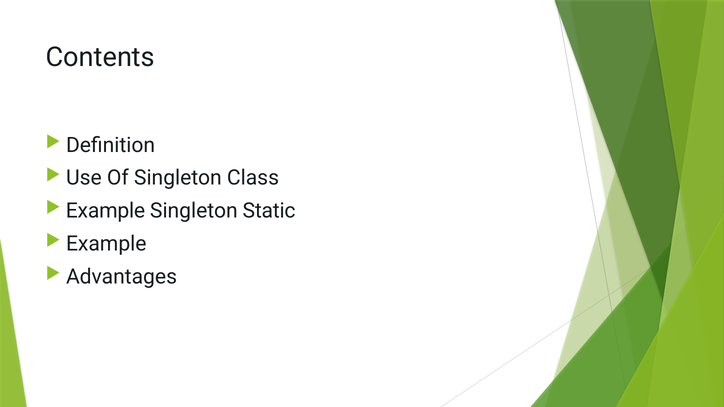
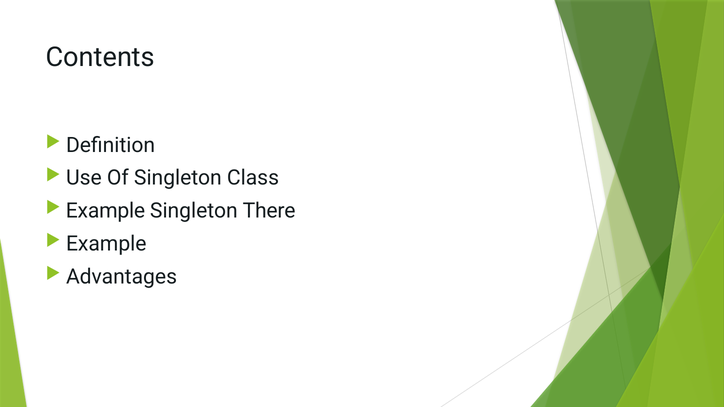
Static: Static -> There (269, 211)
